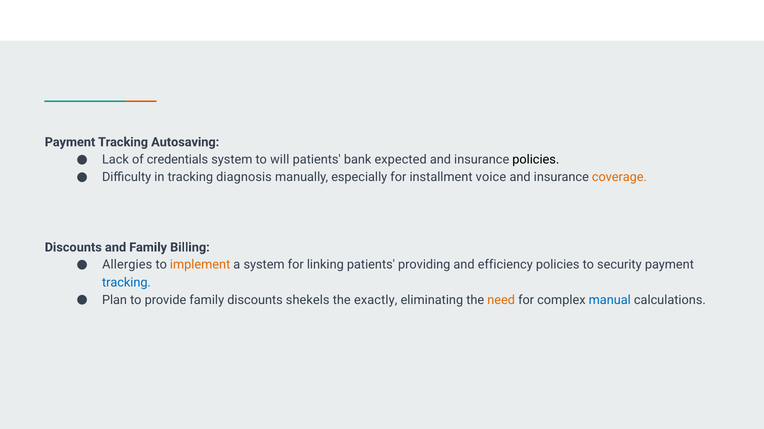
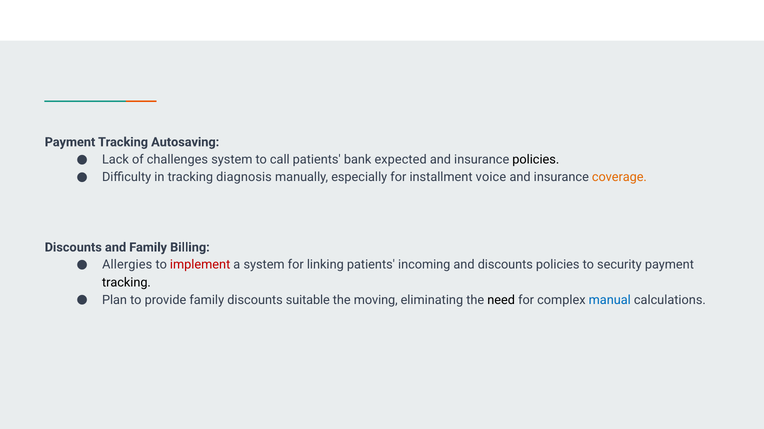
credentials: credentials -> challenges (177, 160)
will: will -> call (280, 160)
implement colour: orange -> red (200, 265)
providing: providing -> incoming (424, 265)
and efficiency: efficiency -> discounts (505, 265)
tracking colour: blue -> black (126, 283)
shekels: shekels -> suitable (308, 300)
exactly: exactly -> moving (376, 300)
need colour: orange -> black (501, 300)
